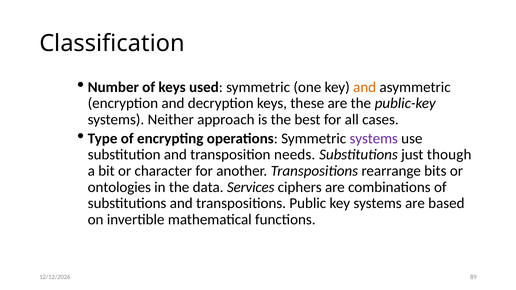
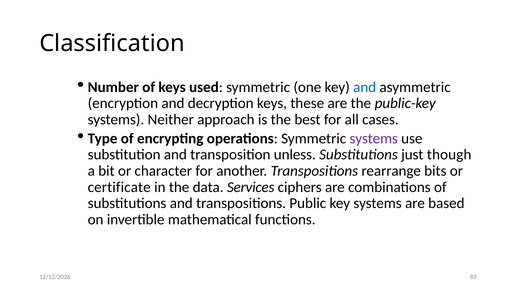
and colour: orange -> blue (365, 87)
needs: needs -> unless (295, 155)
ontologies: ontologies -> certificate (119, 187)
